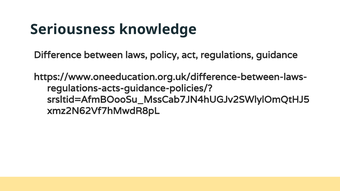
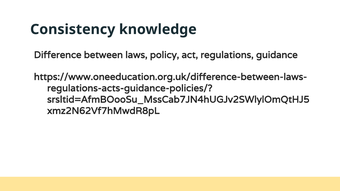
Seriousness: Seriousness -> Consistency (73, 29)
